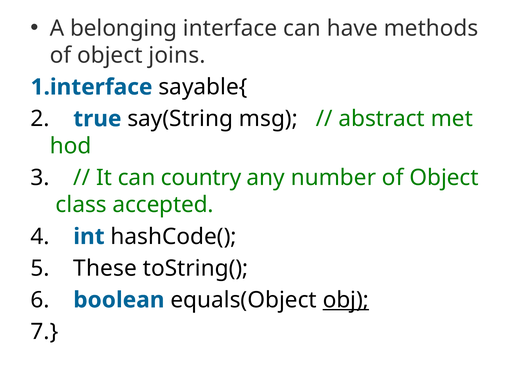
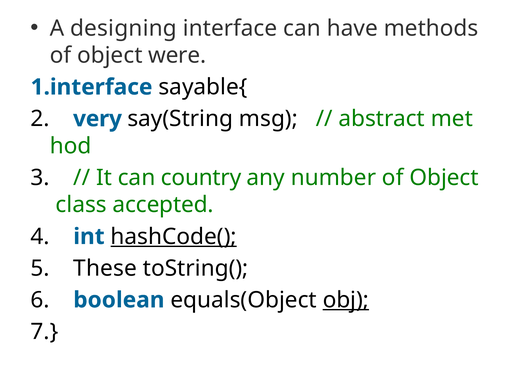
belonging: belonging -> designing (124, 28)
joins: joins -> were (177, 55)
true: true -> very (97, 119)
hashCode( underline: none -> present (174, 237)
